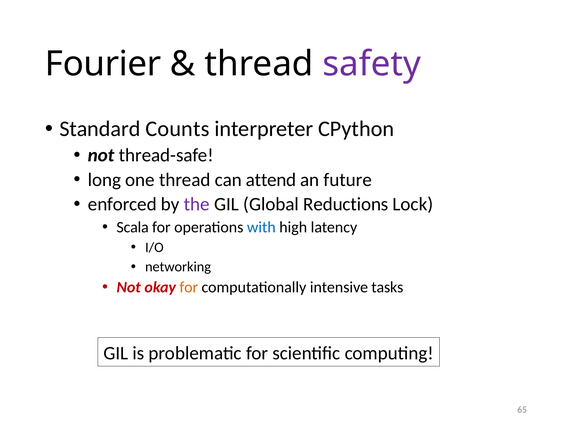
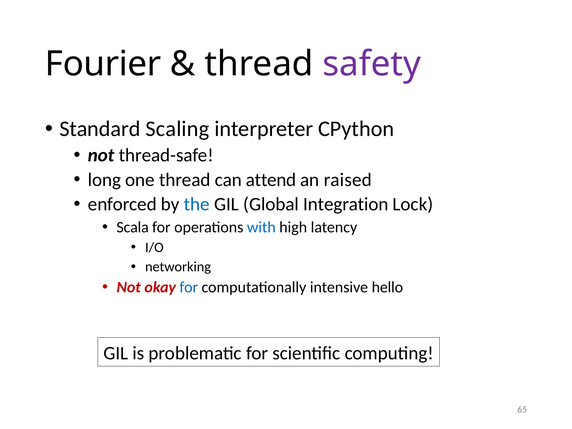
Counts: Counts -> Scaling (177, 129)
future: future -> raised (348, 180)
the colour: purple -> blue (197, 204)
Reductions: Reductions -> Integration (346, 204)
for colour: orange -> blue (189, 287)
tasks: tasks -> hello (387, 287)
